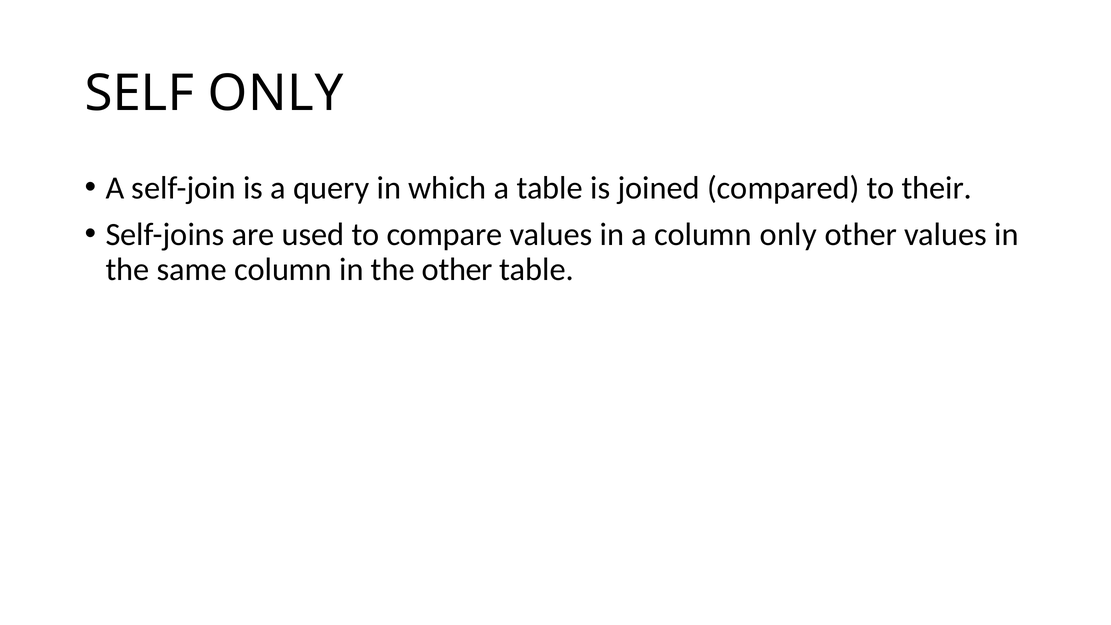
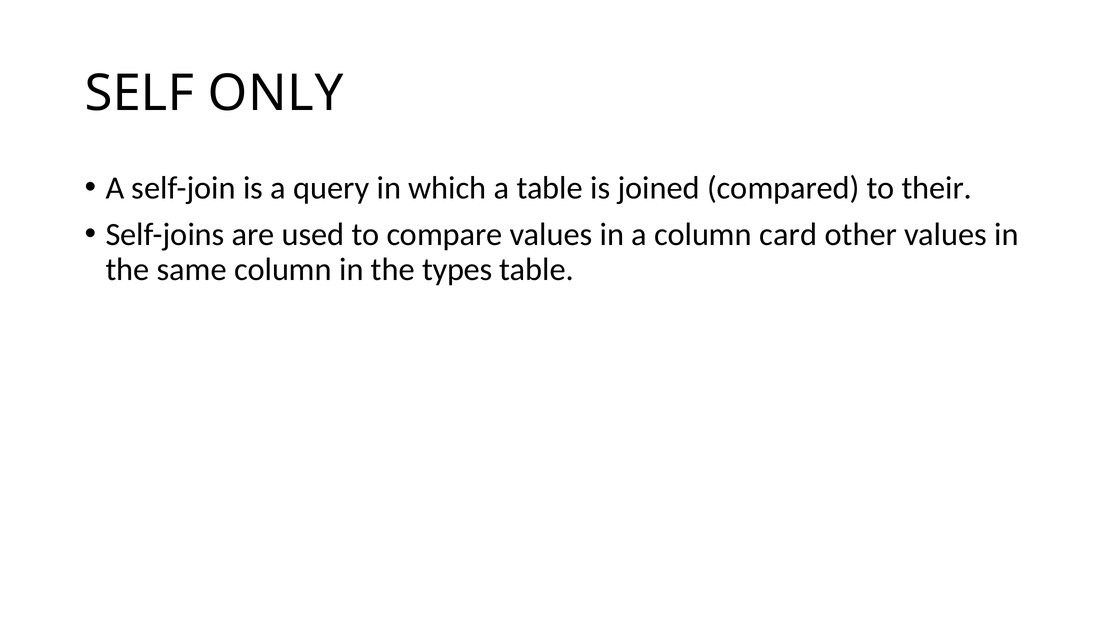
column only: only -> card (788, 234)
the other: other -> types (457, 269)
